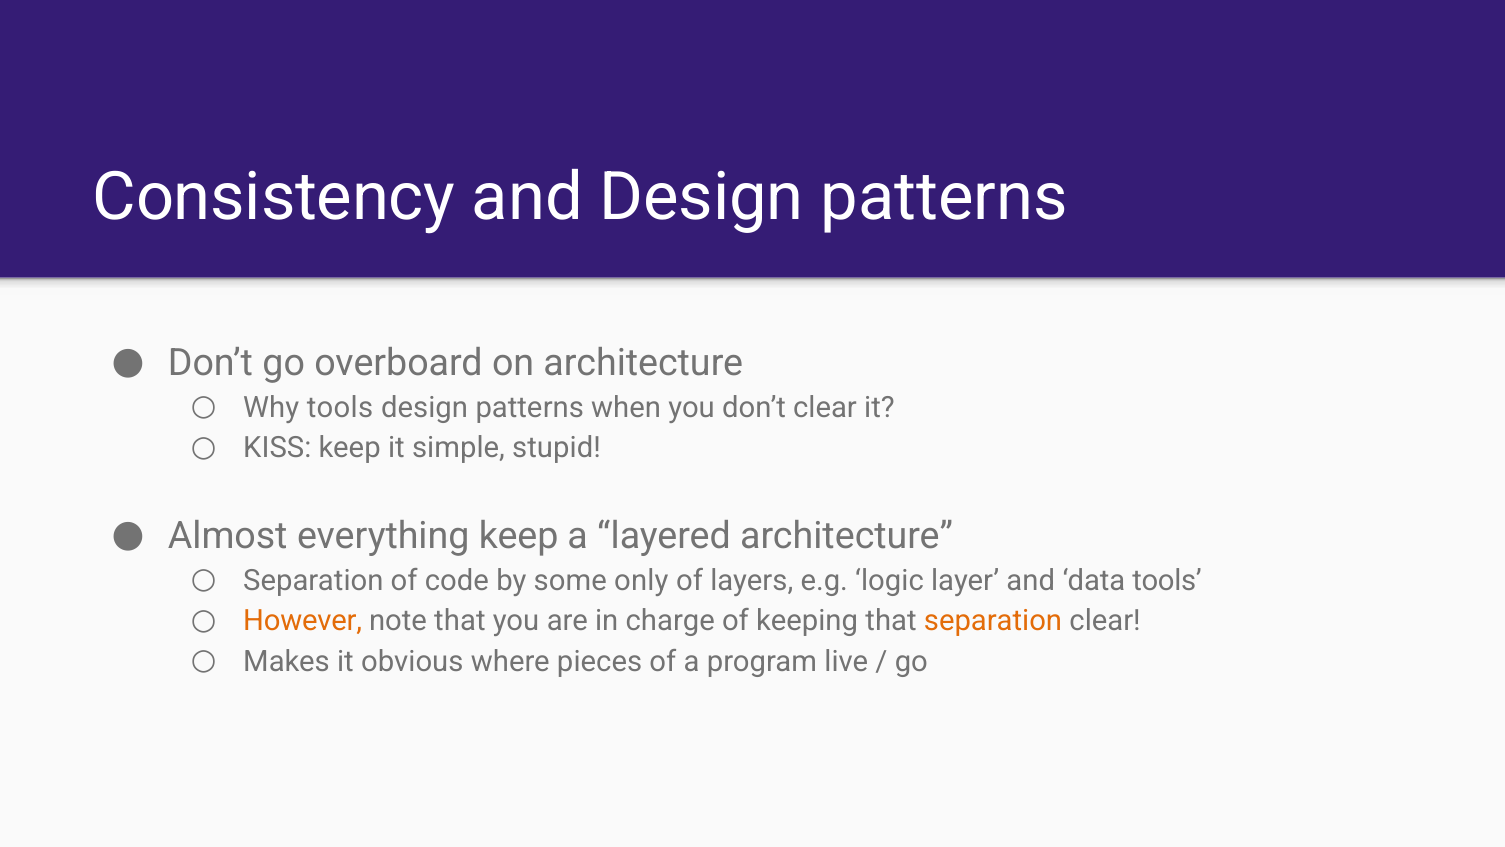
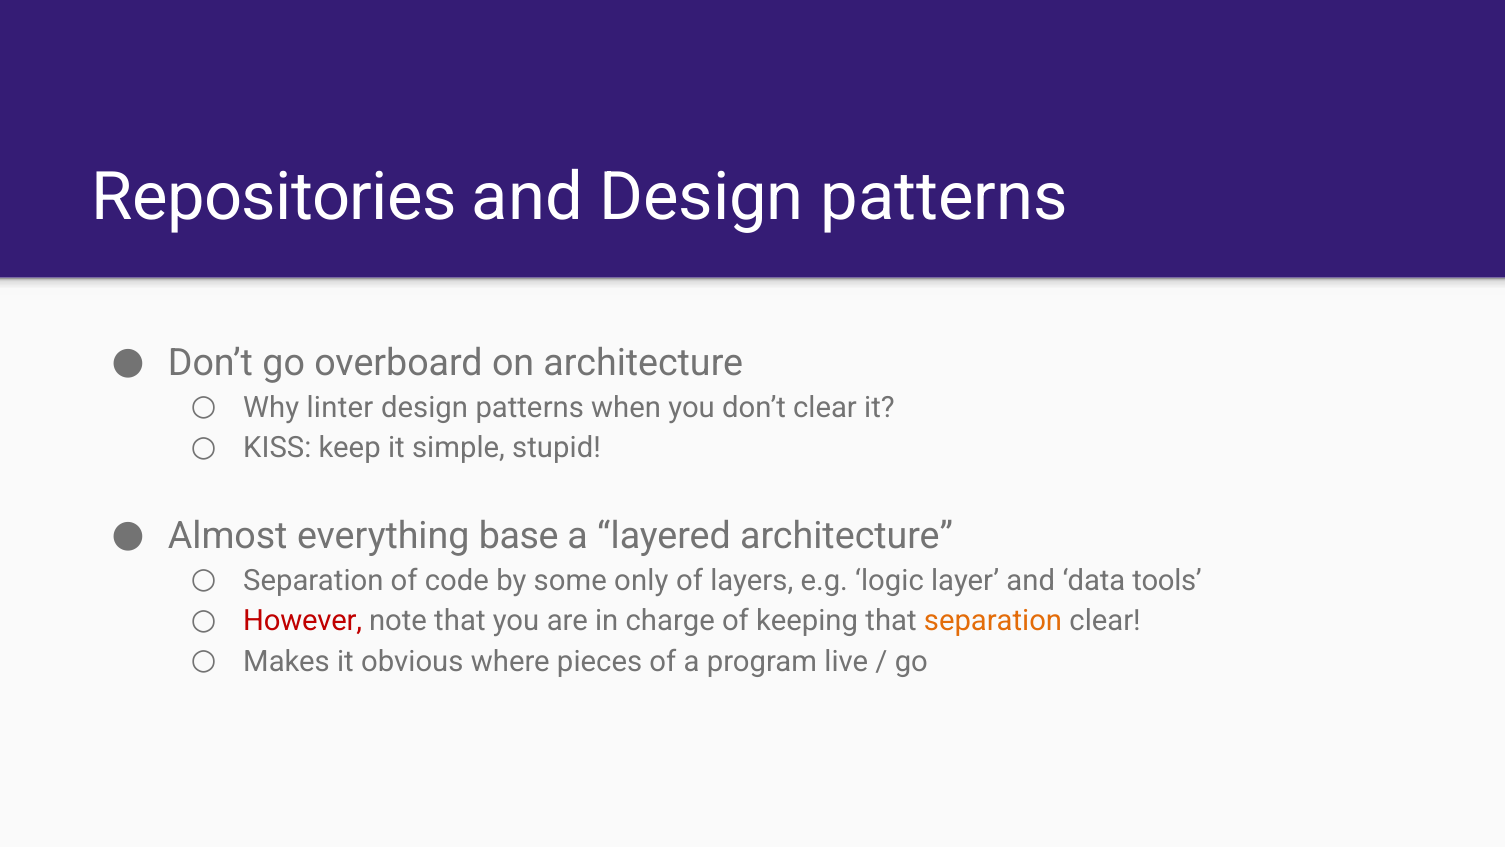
Consistency: Consistency -> Repositories (274, 197)
Why tools: tools -> linter (340, 408)
everything keep: keep -> base (519, 536)
However colour: orange -> red (303, 621)
